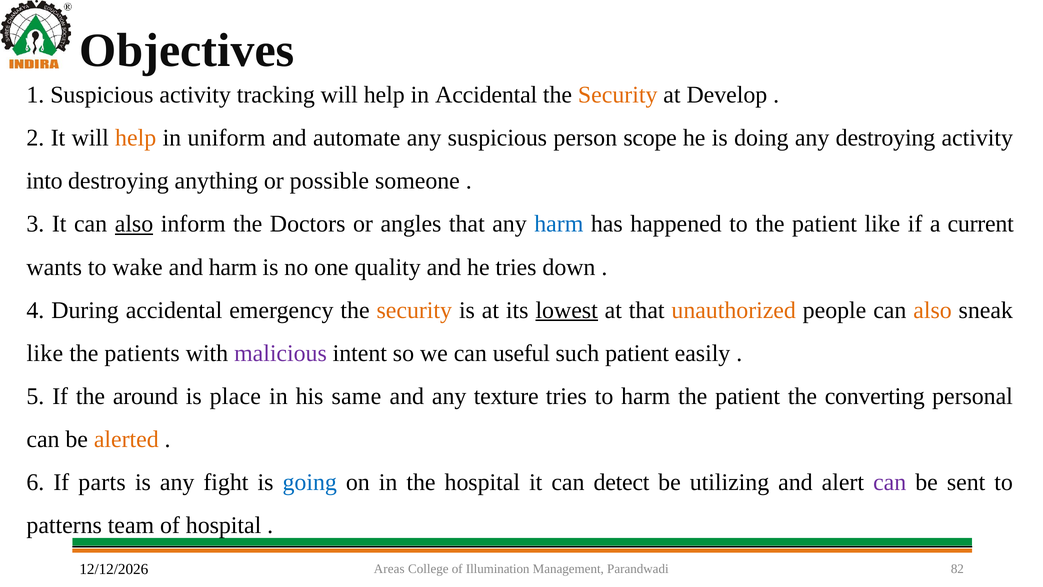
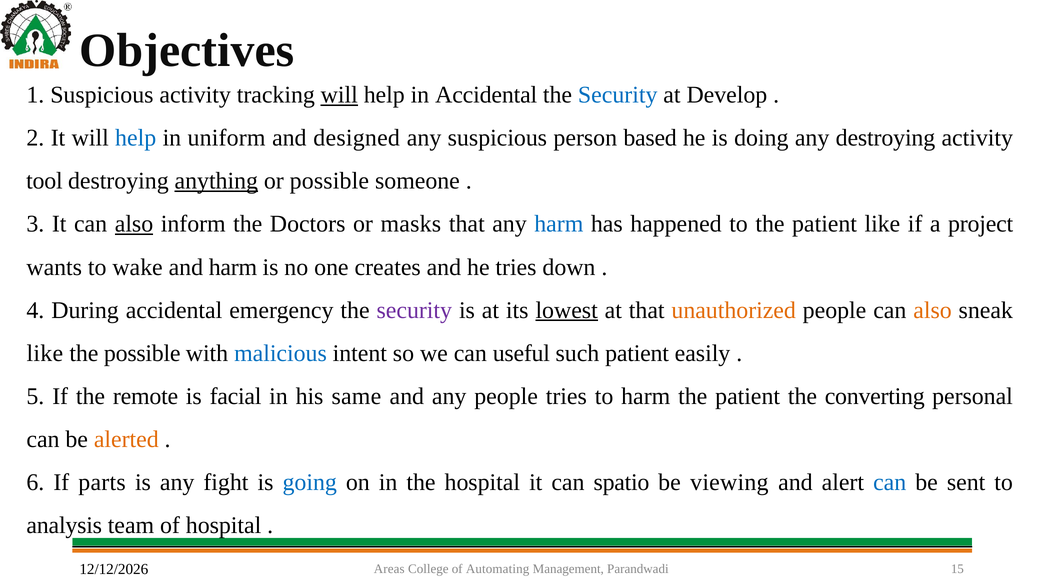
will underline: none -> present (339, 95)
Security colour: orange -> blue (618, 95)
help colour: orange -> blue (136, 138)
automate: automate -> designed (357, 138)
scope: scope -> based (650, 138)
into: into -> tool (44, 181)
anything underline: none -> present (216, 181)
angles: angles -> masks (411, 224)
current: current -> project (981, 224)
quality: quality -> creates (388, 267)
security colour: orange -> purple (414, 310)
the patients: patients -> possible (142, 353)
malicious colour: purple -> blue (280, 353)
around: around -> remote (146, 396)
place: place -> facial (236, 396)
any texture: texture -> people (506, 396)
detect: detect -> spatio (621, 482)
utilizing: utilizing -> viewing (729, 482)
can colour: purple -> blue (890, 482)
patterns: patterns -> analysis (64, 525)
Illumination: Illumination -> Automating (498, 569)
82: 82 -> 15 (957, 569)
